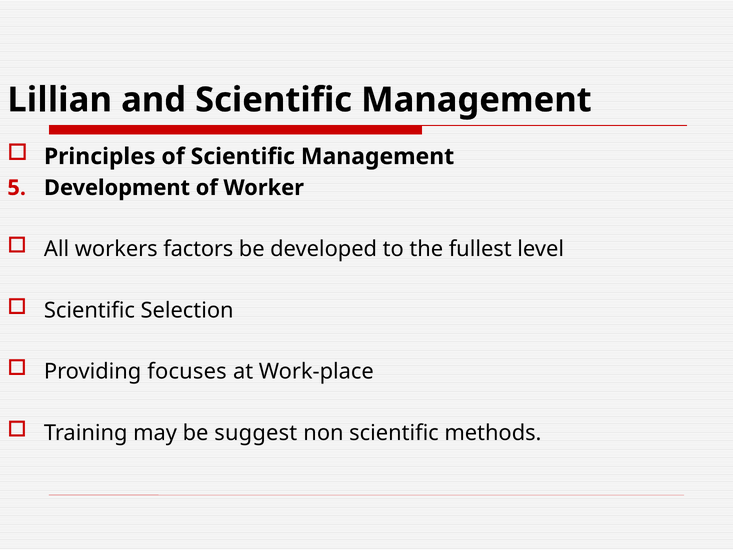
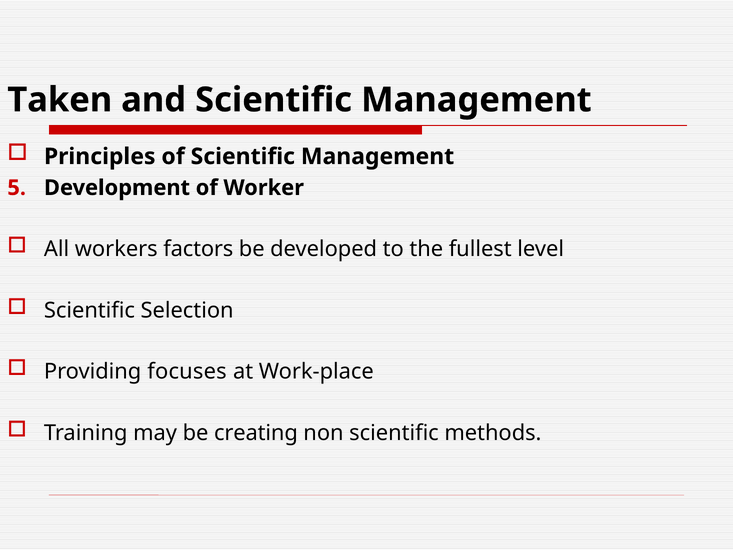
Lillian: Lillian -> Taken (60, 100)
suggest: suggest -> creating (256, 433)
